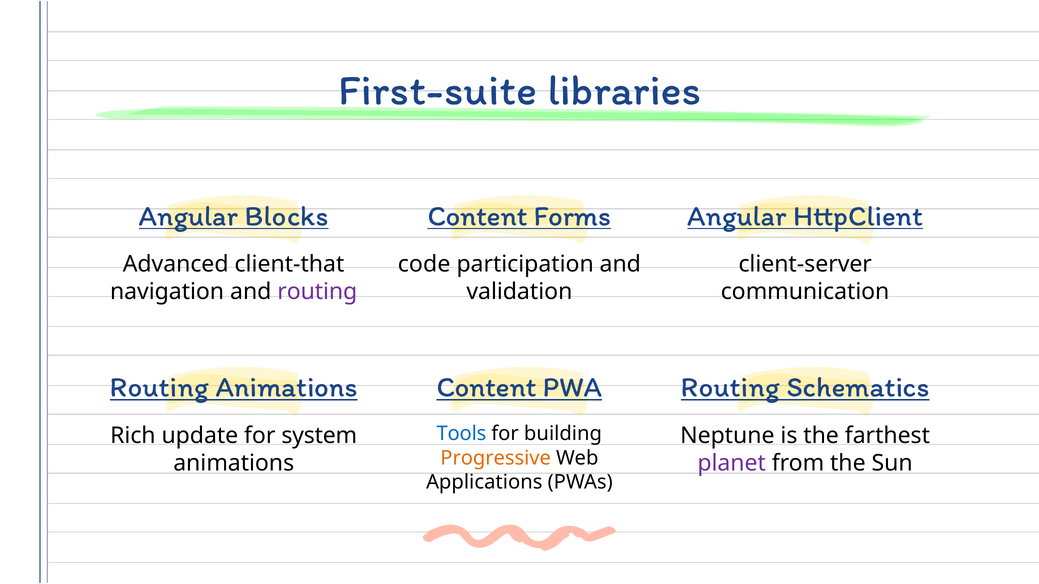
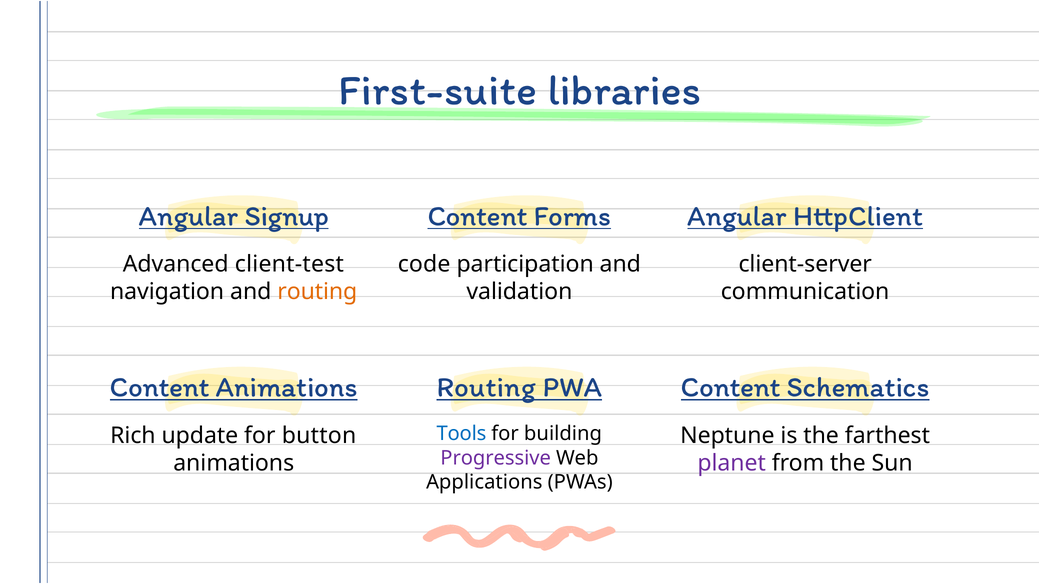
Blocks: Blocks -> Signup (287, 216)
client-that: client-that -> client-test (289, 264)
routing colour: purple -> orange (317, 292)
Routing: Routing -> Content (160, 387)
Content: Content -> Routing (486, 387)
Animations Routing: Routing -> Content (731, 387)
system: system -> button (319, 436)
Progressive colour: orange -> purple (496, 458)
